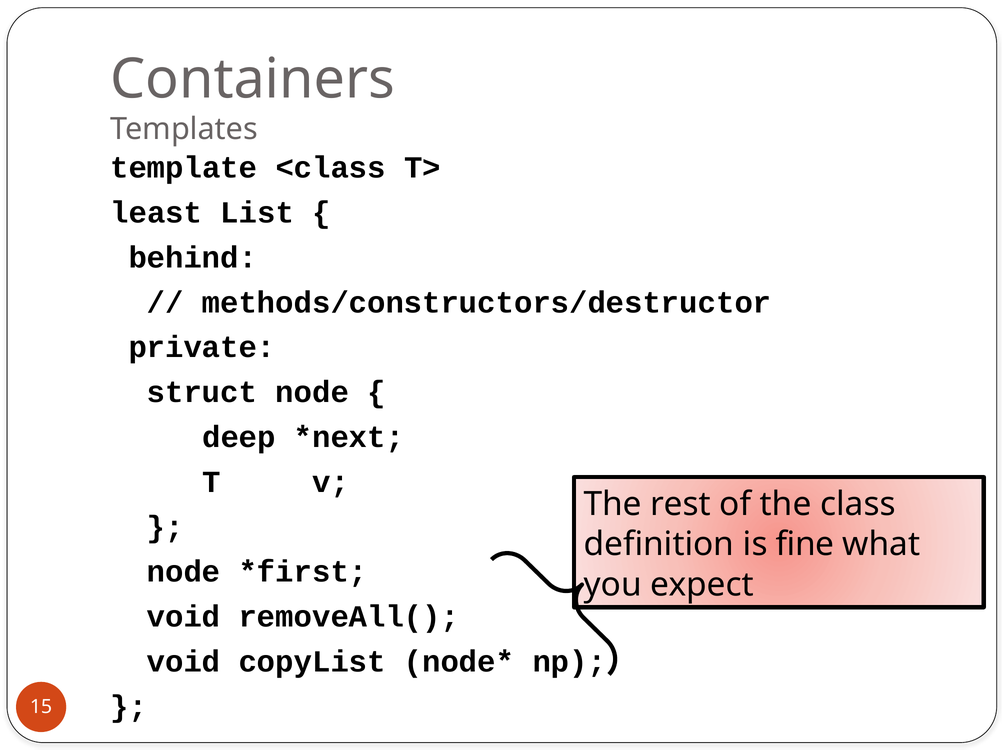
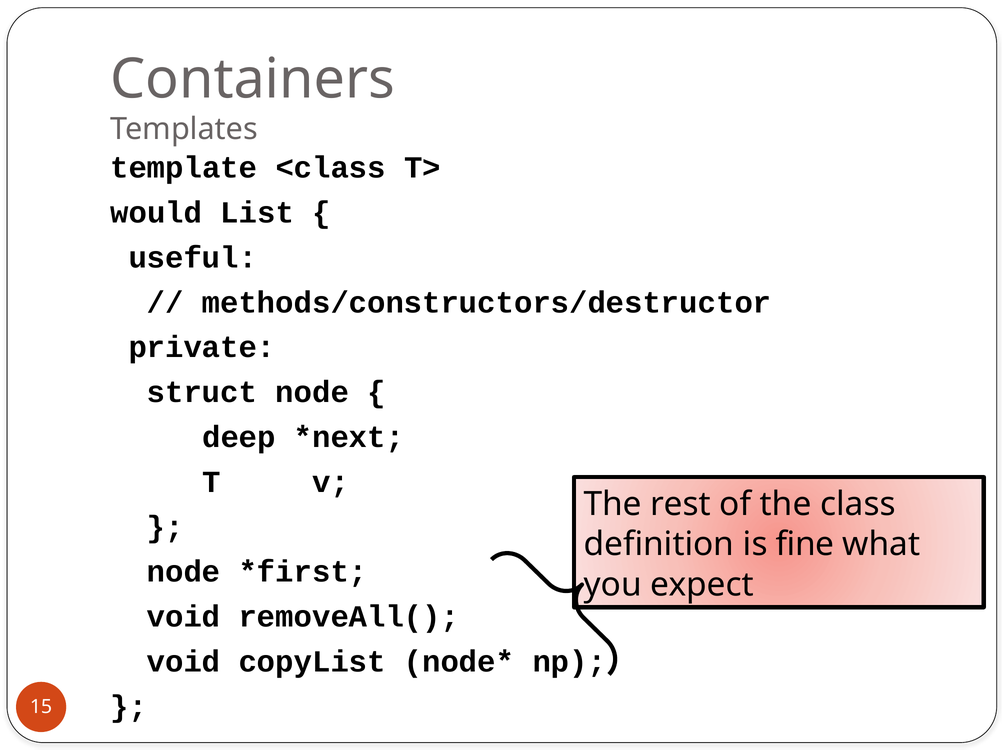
least: least -> would (156, 213)
behind: behind -> useful (193, 258)
